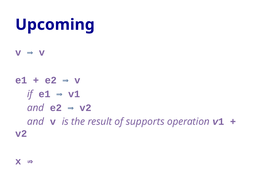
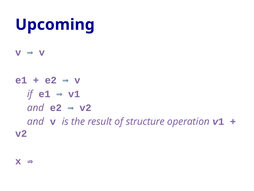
supports: supports -> structure (145, 121)
